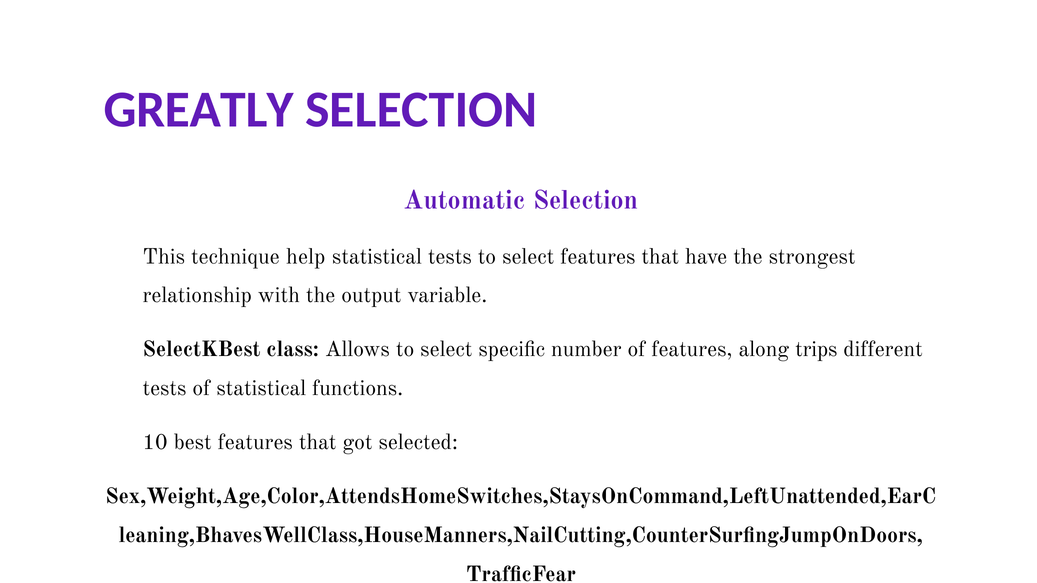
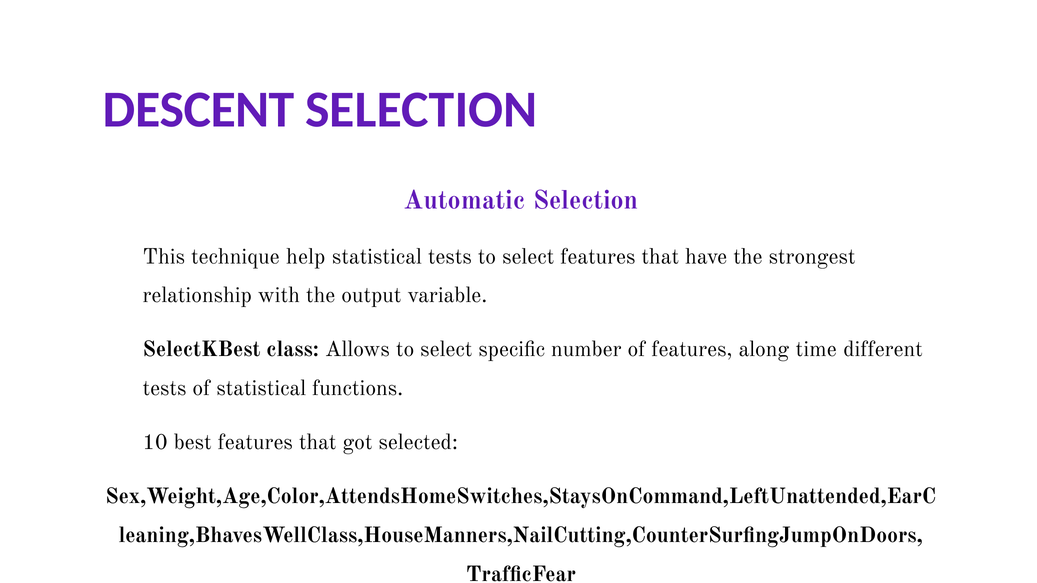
GREATLY: GREATLY -> DESCENT (199, 110)
trips: trips -> time (816, 349)
